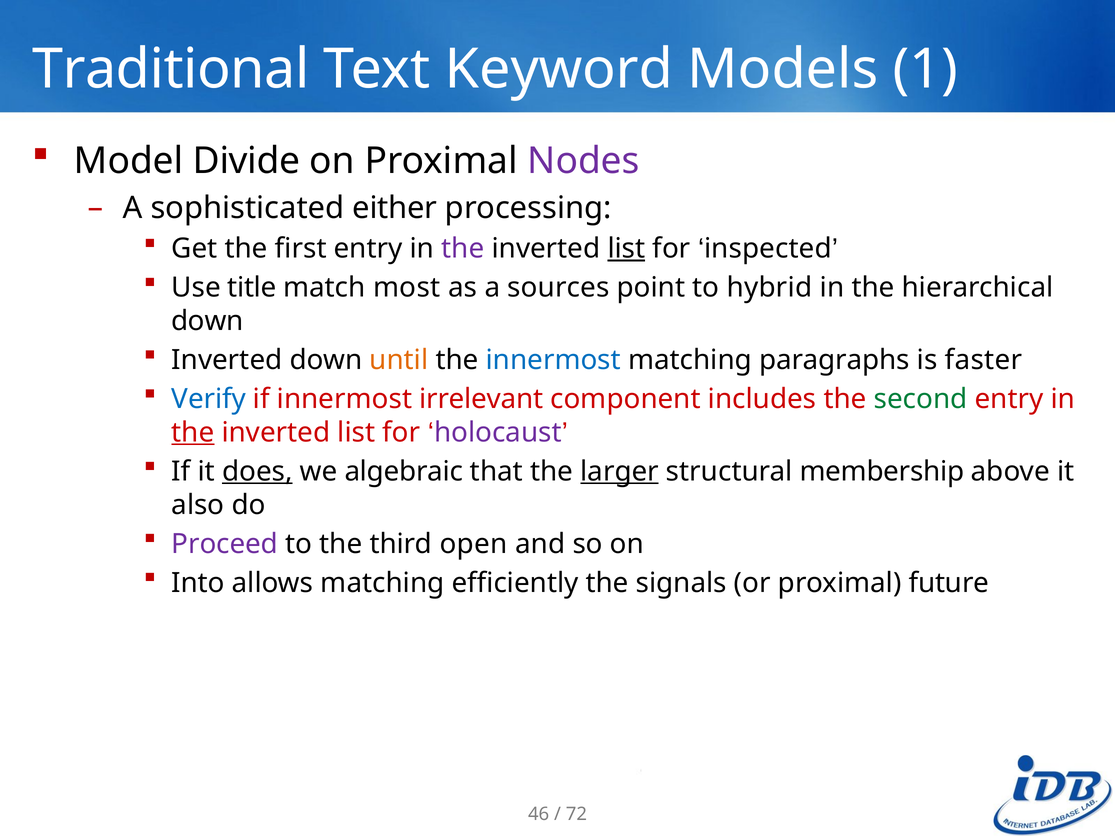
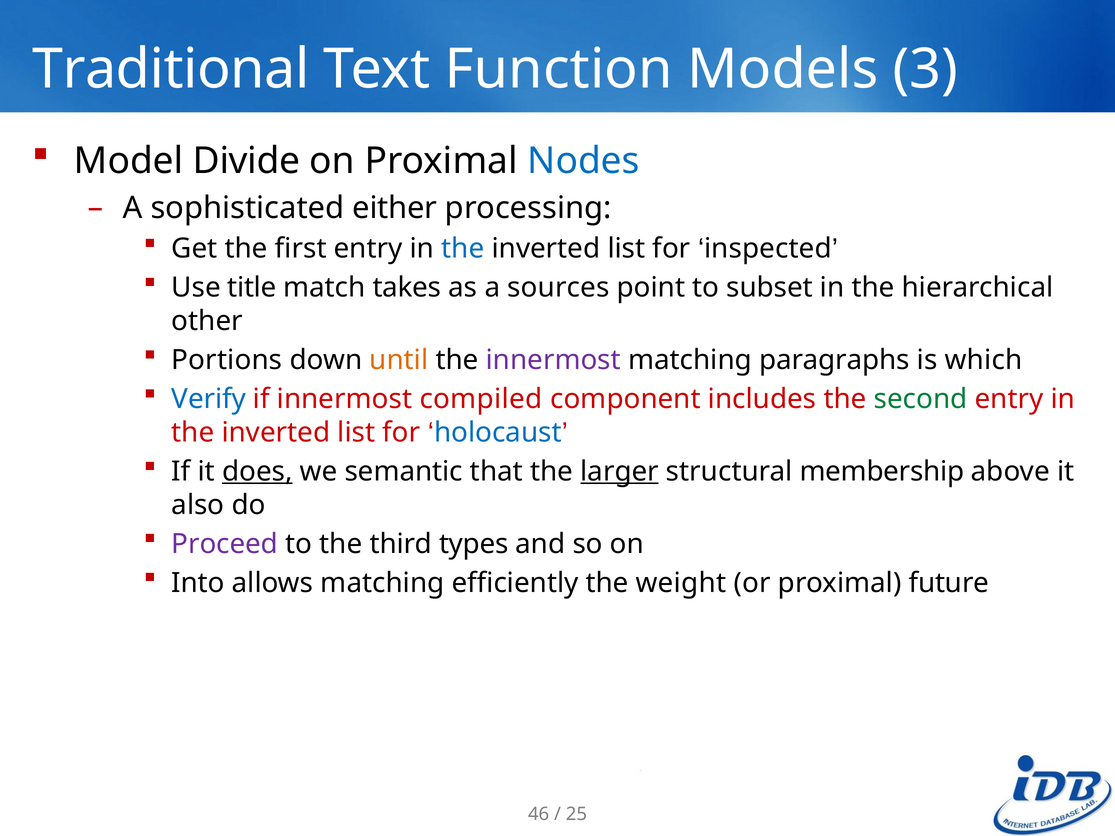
Keyword: Keyword -> Function (559, 69)
1: 1 -> 3 (925, 69)
Nodes colour: purple -> blue (584, 161)
the colour: purple -> blue (463, 249)
list underline: present -> none (626, 249)
most: most -> takes (407, 288)
hybrid: hybrid -> subset (770, 288)
down: down -> other (207, 321)
Inverted: Inverted -> Portions (227, 360)
innermost colour: blue -> purple (553, 360)
faster: faster -> which (983, 360)
irrelevant: irrelevant -> compiled (481, 399)
the underline: present -> none (193, 432)
holocaust colour: purple -> blue (498, 432)
algebraic: algebraic -> semantic (404, 472)
open: open -> types (474, 544)
signals: signals -> weight (681, 583)
72: 72 -> 25 (576, 814)
